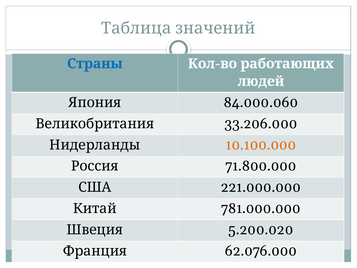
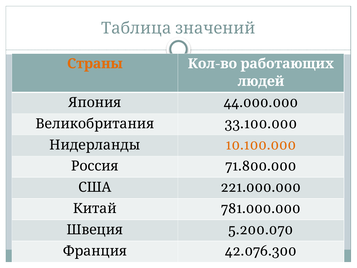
Страны colour: blue -> orange (95, 64)
84.000.060: 84.000.060 -> 44.000.000 (261, 102)
33.206.000: 33.206.000 -> 33.100.000 (261, 124)
5.200.020: 5.200.020 -> 5.200.070 (261, 230)
62.076.000: 62.076.000 -> 42.076.300 (261, 251)
